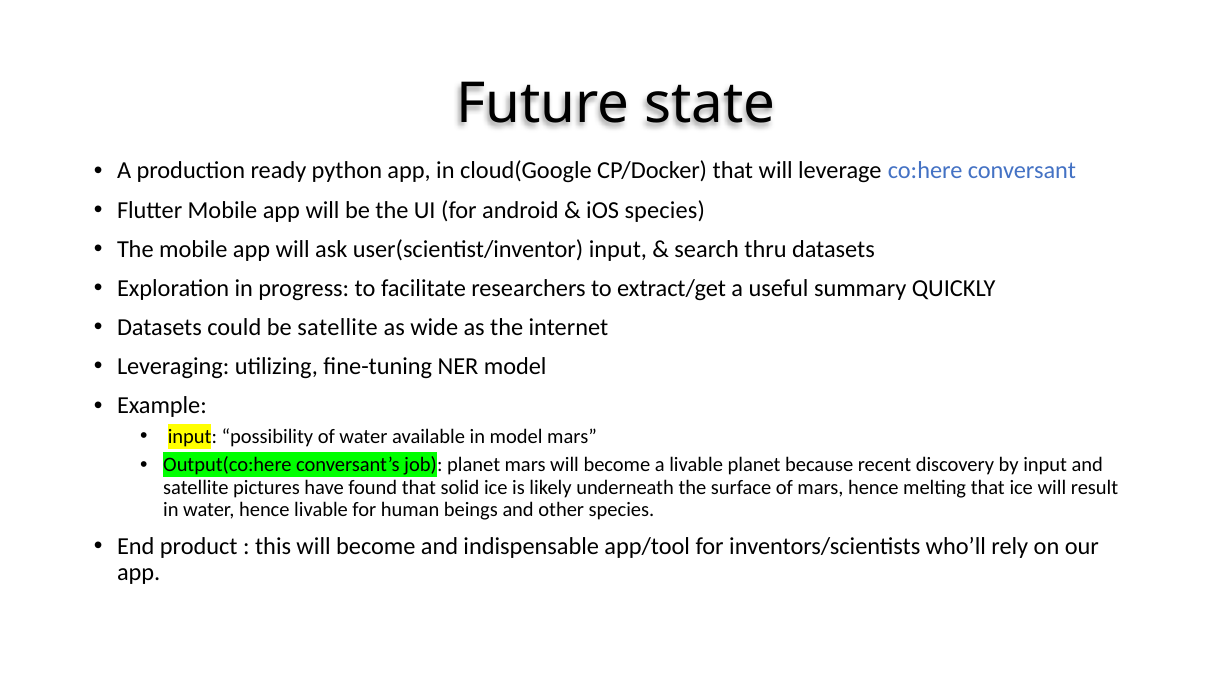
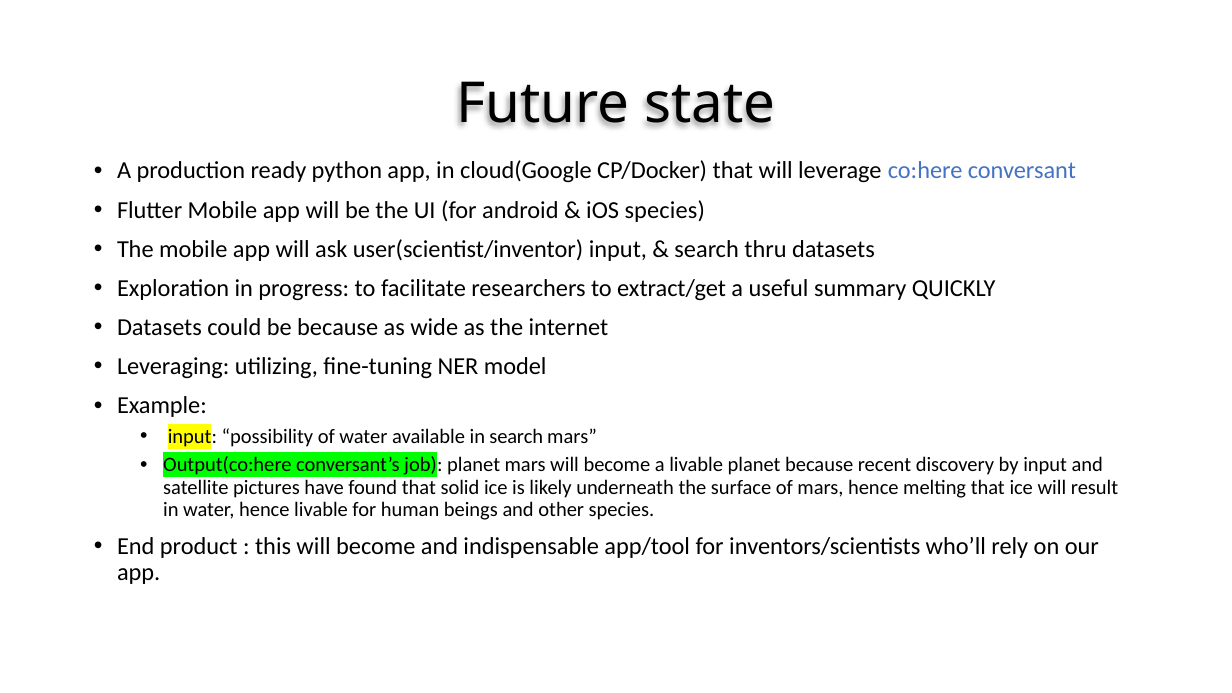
be satellite: satellite -> because (338, 328)
in model: model -> search (516, 437)
